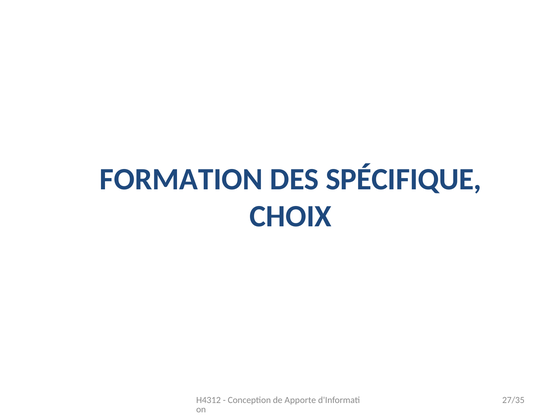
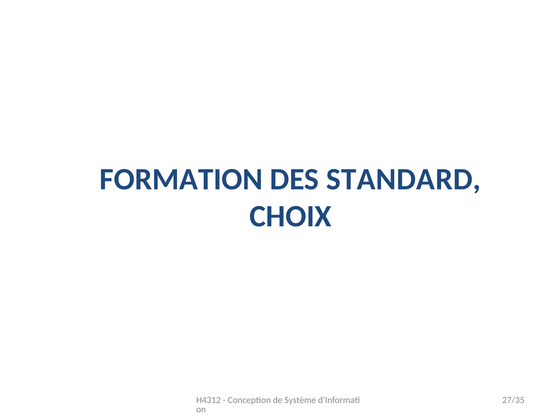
SPÉCIFIQUE: SPÉCIFIQUE -> STANDARD (403, 179)
Apporte: Apporte -> Système (300, 400)
